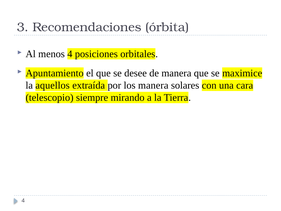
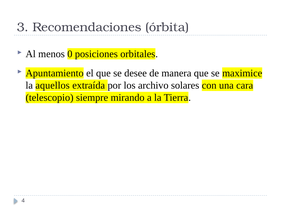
menos 4: 4 -> 0 (70, 54)
los manera: manera -> archivo (153, 85)
